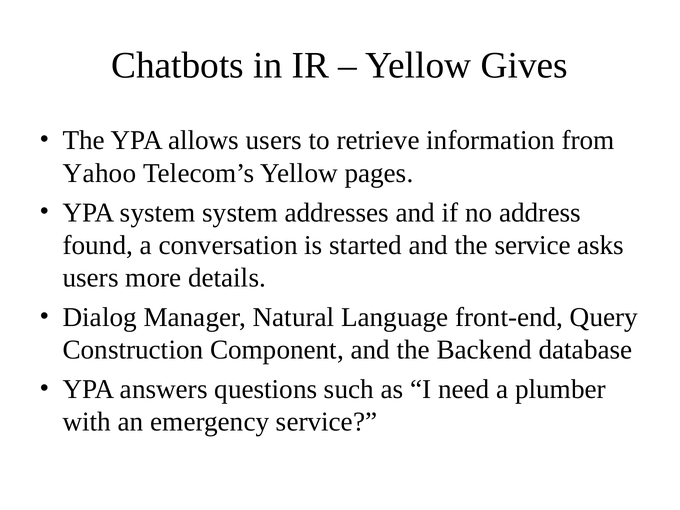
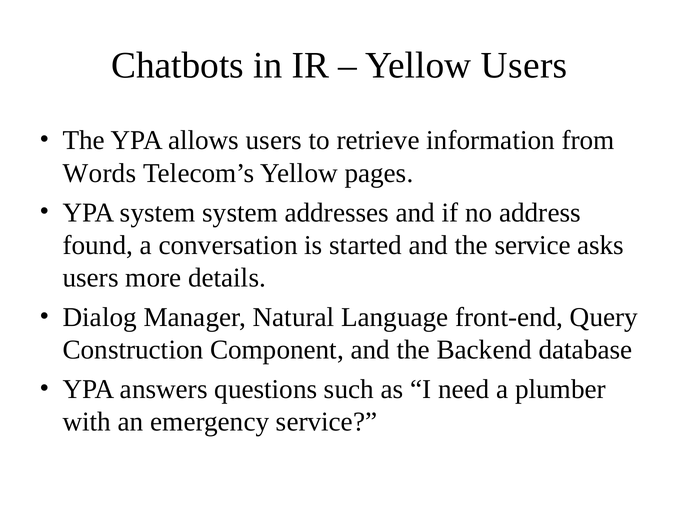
Yellow Gives: Gives -> Users (524, 66)
Yahoo: Yahoo -> Words (100, 173)
